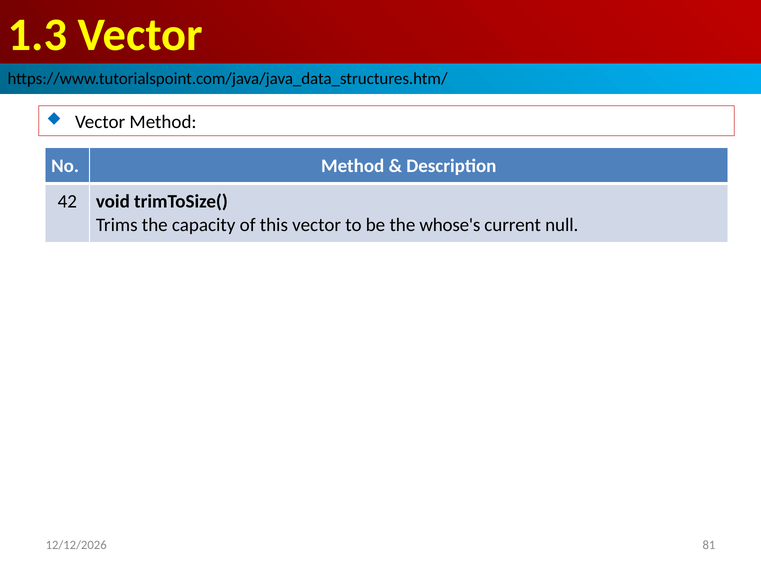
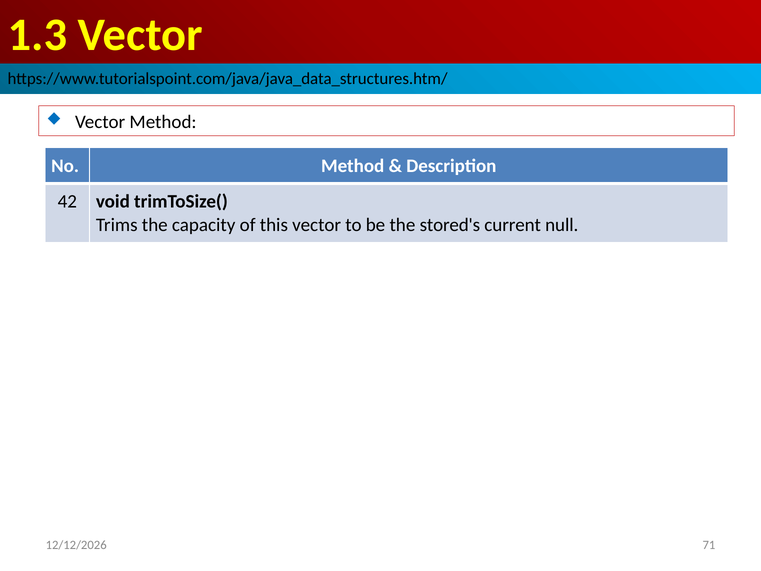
whose's: whose's -> stored's (450, 225)
81: 81 -> 71 (709, 545)
